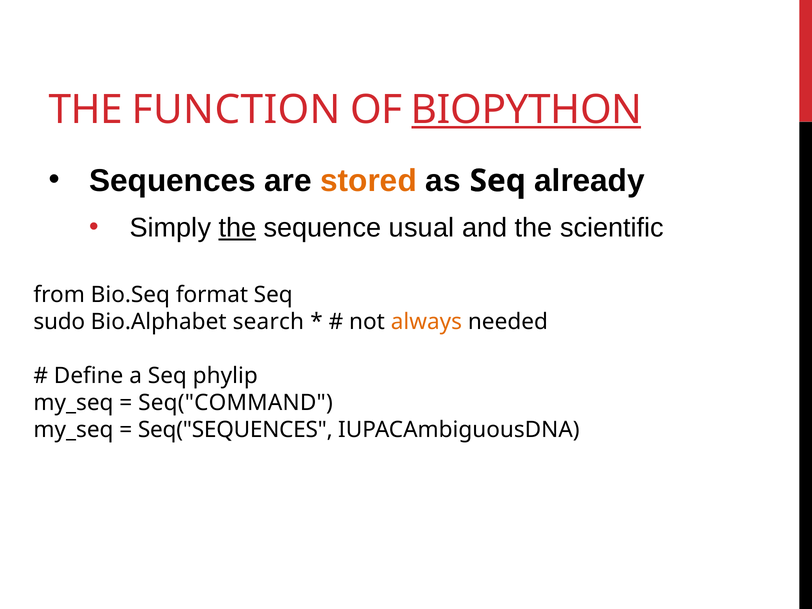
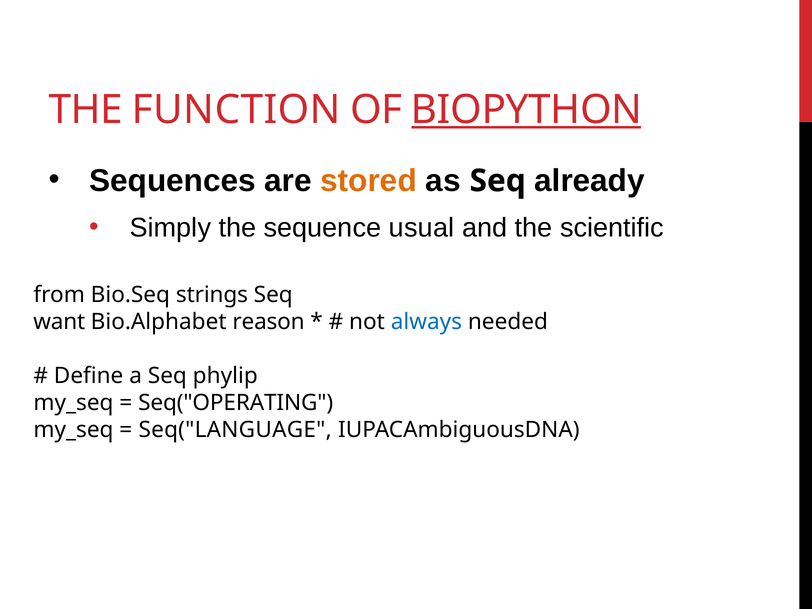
the underline: present -> none (237, 228)
format: format -> strings (212, 295)
sudo: sudo -> want (59, 322)
search: search -> reason (269, 322)
always colour: orange -> blue (426, 322)
Seq("COMMAND: Seq("COMMAND -> Seq("OPERATING (236, 403)
Seq("SEQUENCES: Seq("SEQUENCES -> Seq("LANGUAGE (235, 430)
